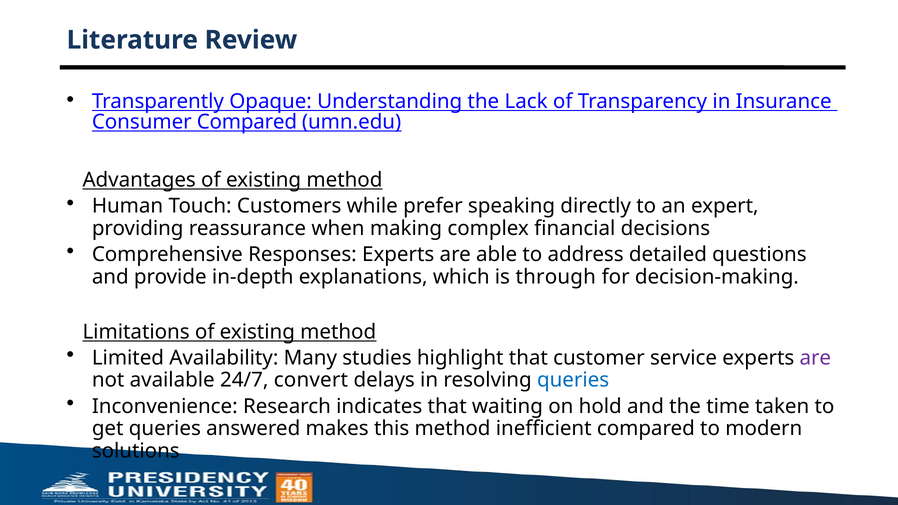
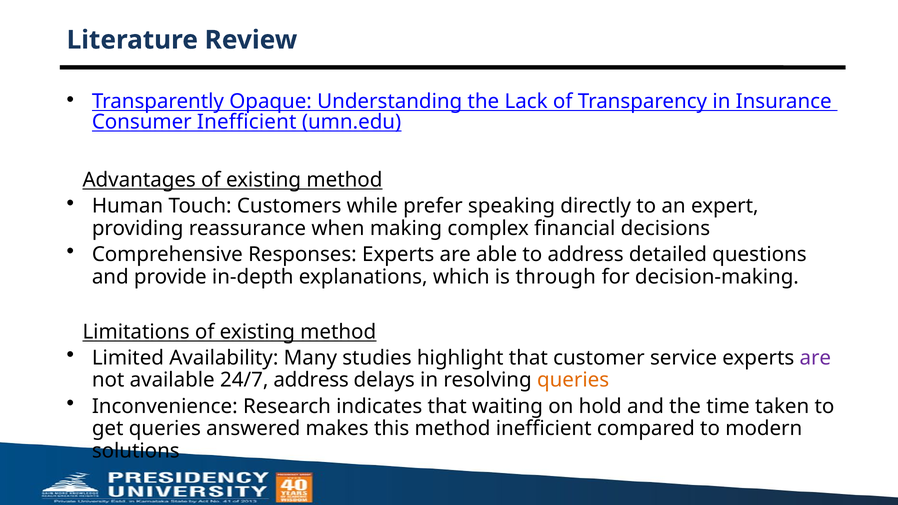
Consumer Compared: Compared -> Inefficient (247, 122)
24/7 convert: convert -> address (311, 380)
queries colour: blue -> orange (573, 380)
